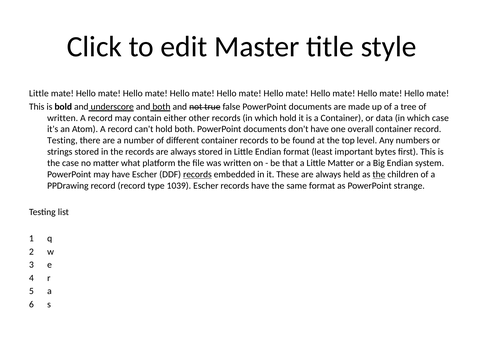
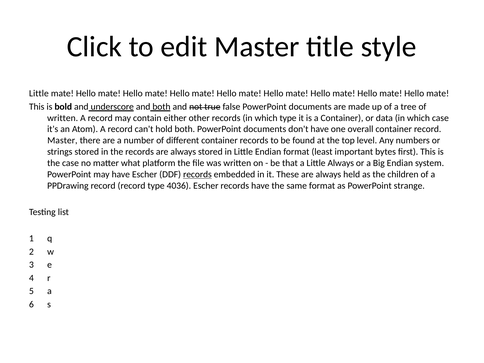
which hold: hold -> type (288, 118)
Testing: Testing -> Master (62, 141)
Little Matter: Matter -> Always (341, 163)
the underline: present -> none (379, 174)
1039: 1039 -> 4036 (179, 186)
